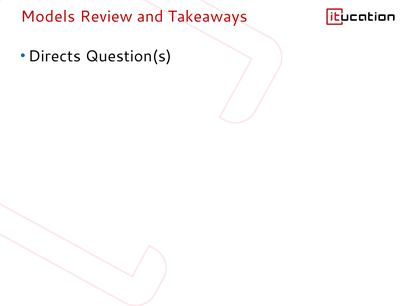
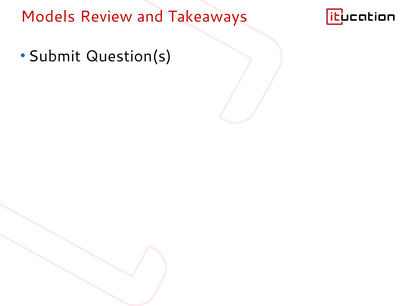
Directs: Directs -> Submit (55, 56)
